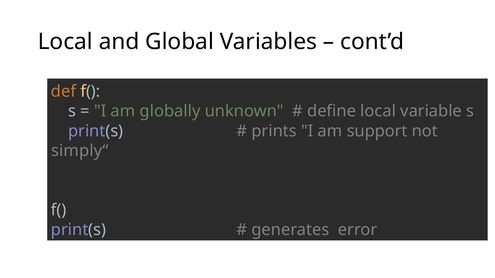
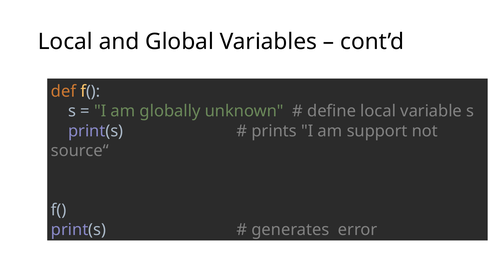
simply“: simply“ -> source“ (80, 151)
